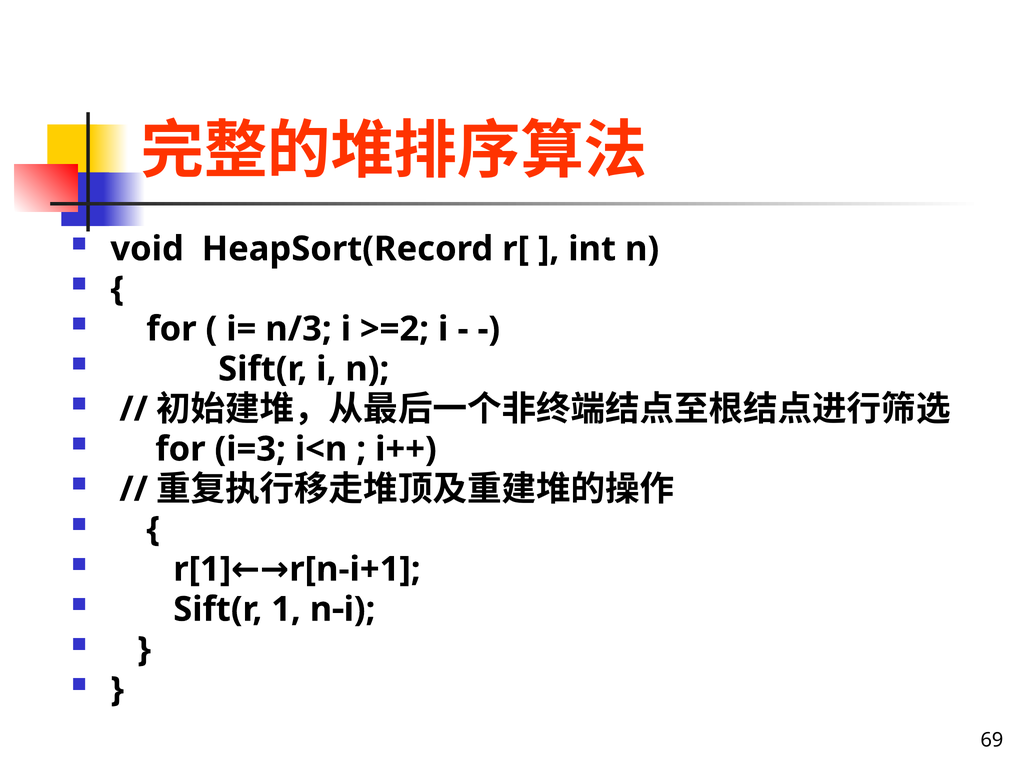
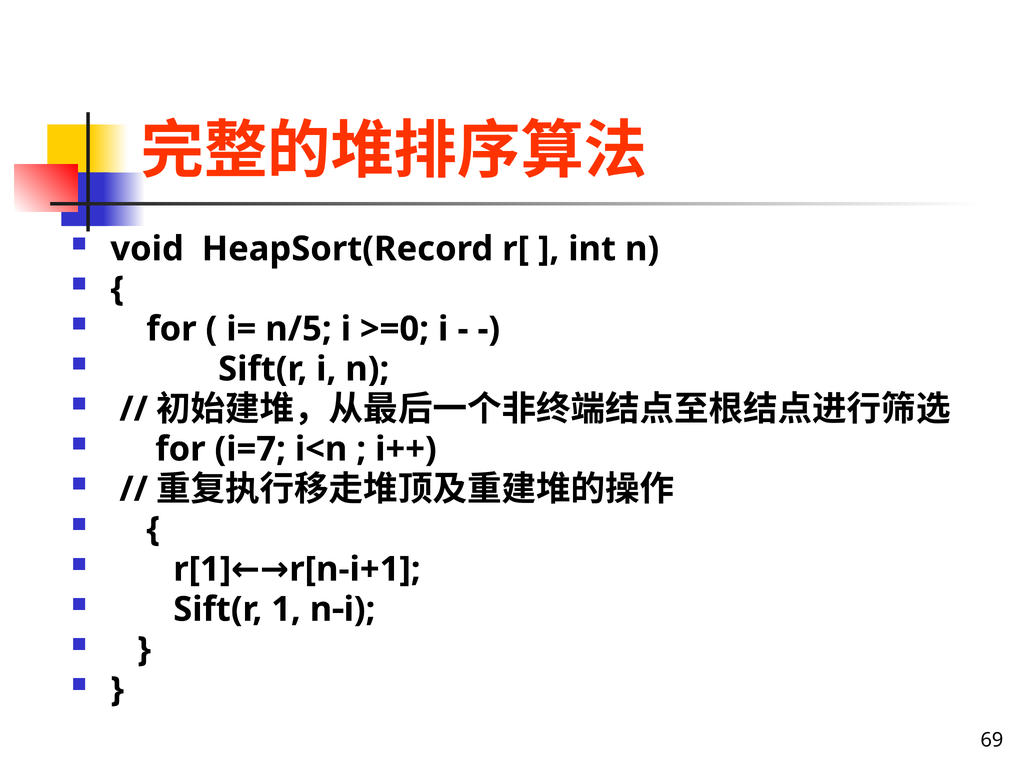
n/3: n/3 -> n/5 (298, 329)
>=2: >=2 -> >=0 (394, 329)
i=3: i=3 -> i=7 (250, 449)
